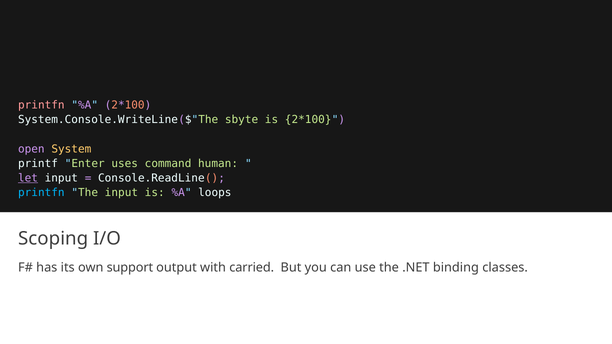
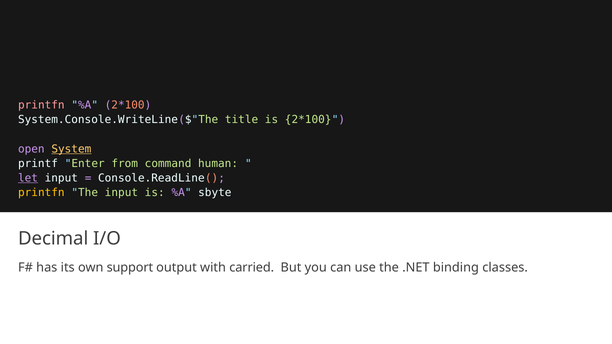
sbyte: sbyte -> title (242, 120)
System underline: none -> present (71, 149)
uses: uses -> from (125, 164)
printfn colour: light blue -> yellow (41, 193)
loops: loops -> sbyte (215, 193)
Scoping: Scoping -> Decimal (53, 239)
